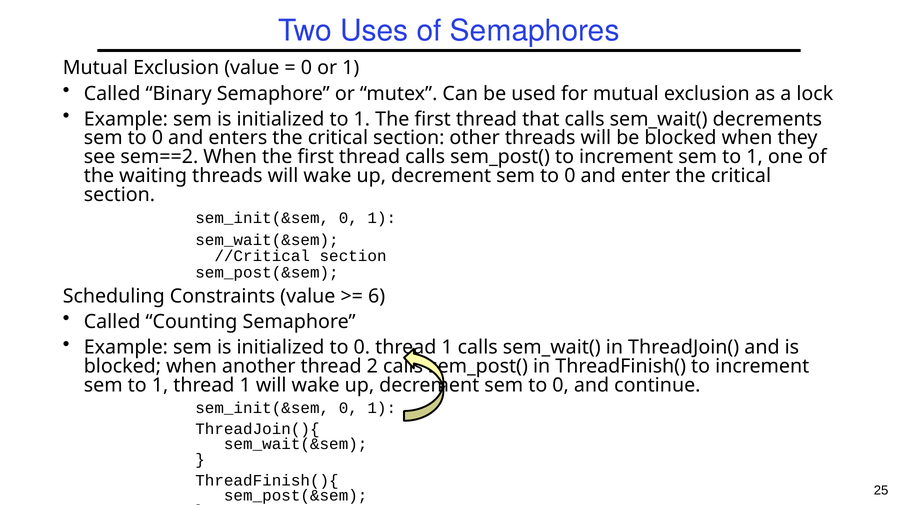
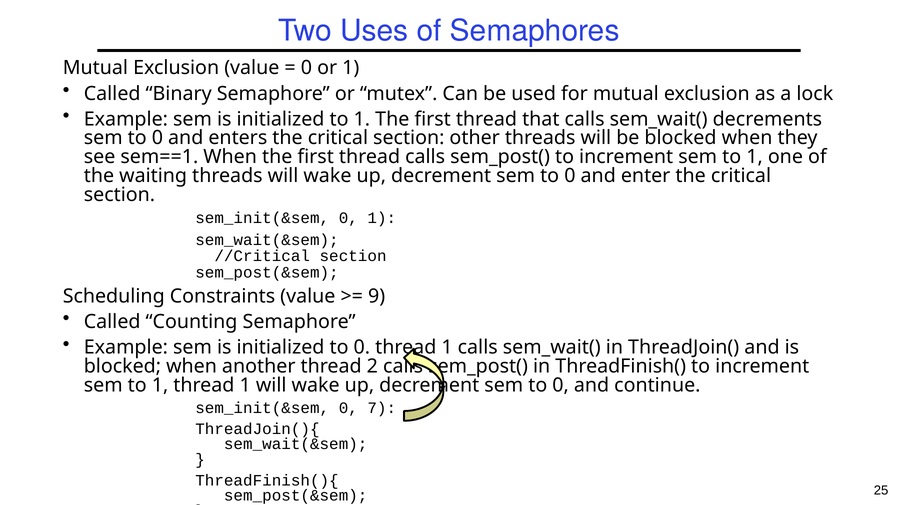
sem==2: sem==2 -> sem==1 (159, 157)
6: 6 -> 9 (377, 296)
1: 1 -> 7 (382, 408)
